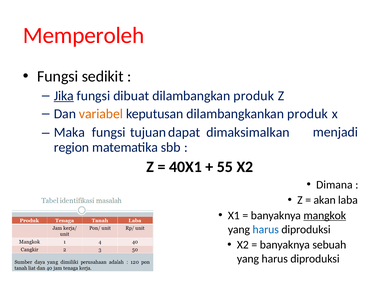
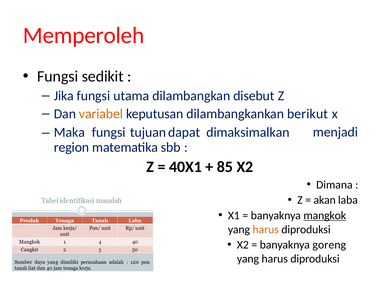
Jika underline: present -> none (64, 96)
dibuat: dibuat -> utama (131, 96)
dilambangkan produk: produk -> disebut (254, 96)
dilambangkankan produk: produk -> berikut (308, 114)
55: 55 -> 85 (225, 167)
harus colour: blue -> orange (266, 229)
sebuah: sebuah -> goreng (329, 245)
